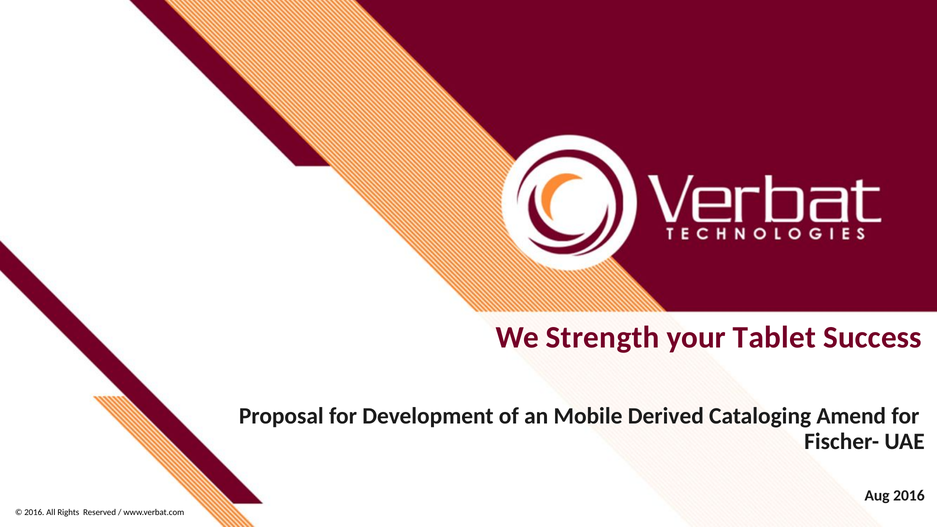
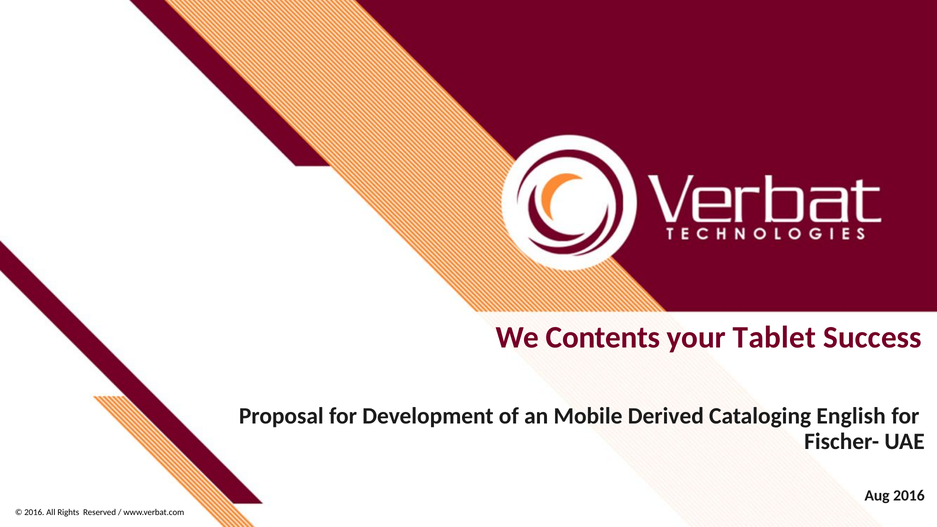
Strength: Strength -> Contents (603, 337)
Amend: Amend -> English (851, 416)
